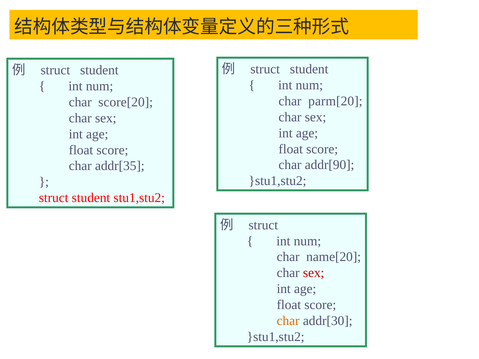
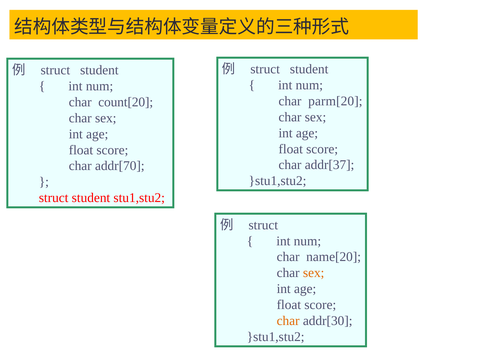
score[20: score[20 -> count[20 (126, 102)
addr[90: addr[90 -> addr[37 (330, 165)
addr[35: addr[35 -> addr[70 (120, 166)
sex colour: red -> orange (314, 273)
